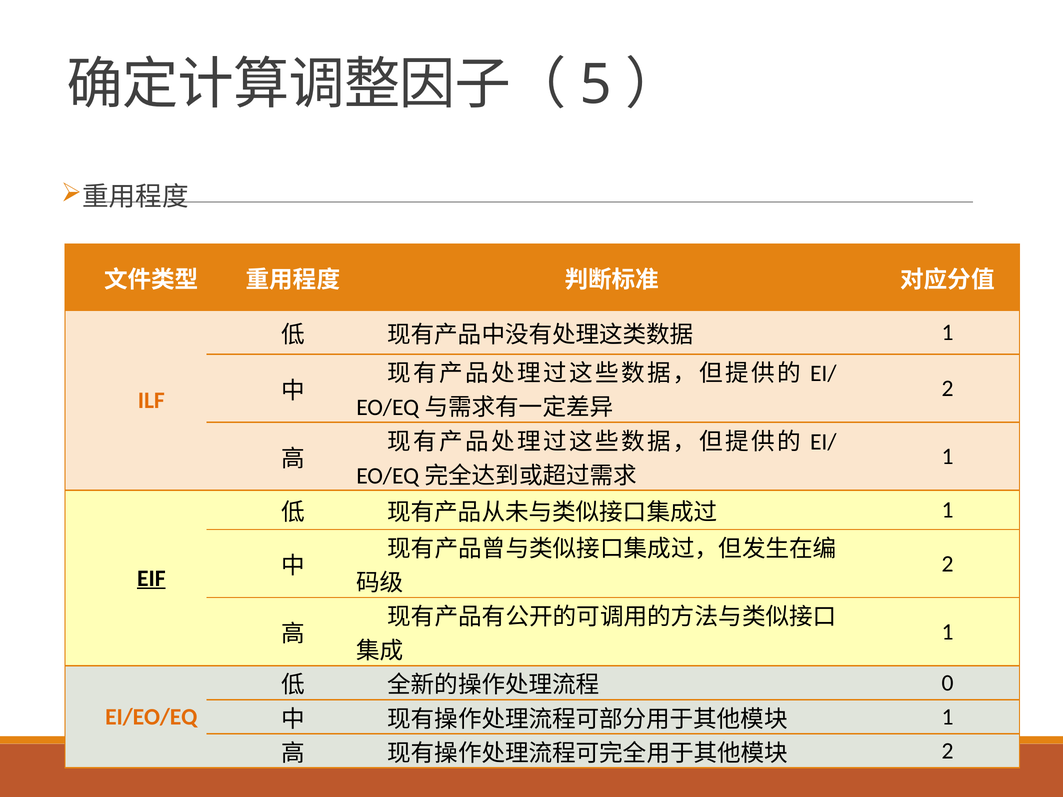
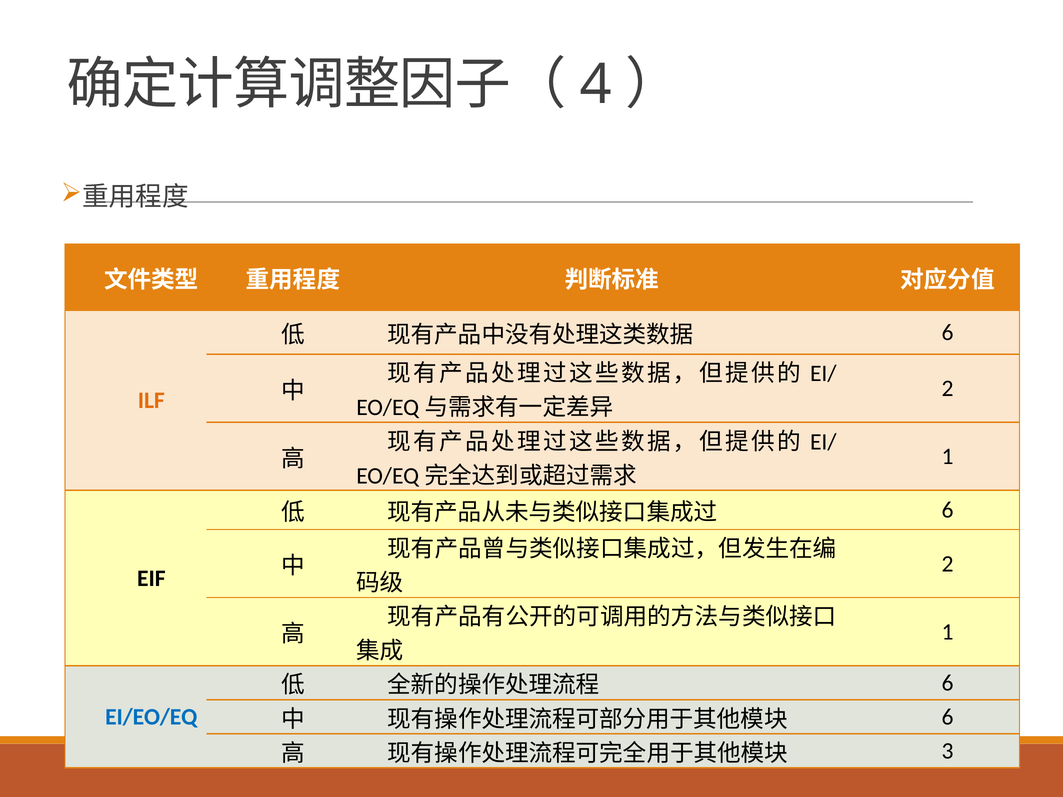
5: 5 -> 4 (596, 85)
1: 1 -> 6 (948, 333)
1: 1 -> 6 (948, 510)
EIF underline: present -> none (151, 578)
0: 0 -> 6 (948, 683)
EI/EO/EQ colour: orange -> blue (151, 717)
1: 1 -> 6 (948, 717)
2: 2 -> 3 (948, 751)
